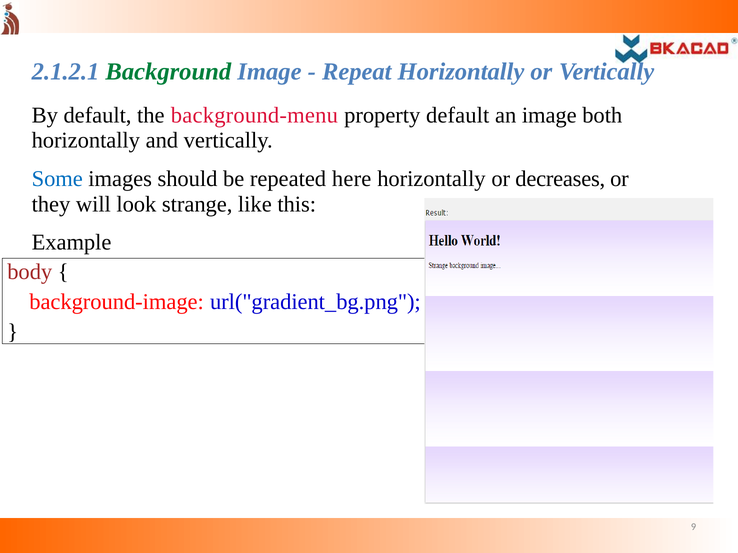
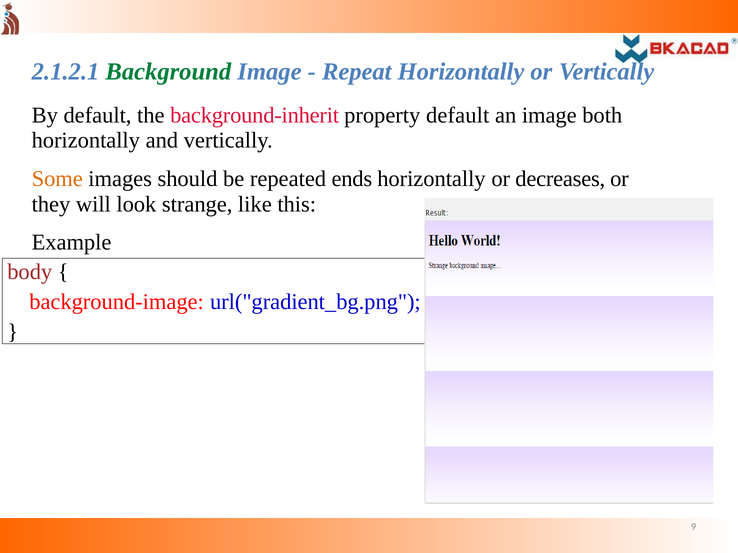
background-menu: background-menu -> background-inherit (255, 115)
Some colour: blue -> orange (57, 179)
here: here -> ends (352, 179)
